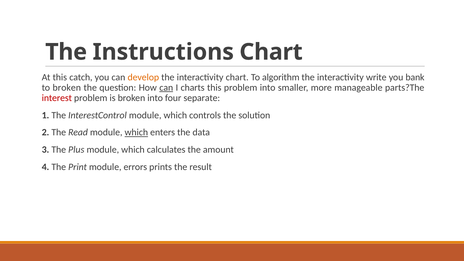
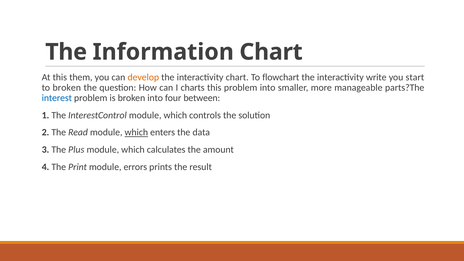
Instructions: Instructions -> Information (163, 52)
catch: catch -> them (81, 77)
algorithm: algorithm -> flowchart (281, 77)
bank: bank -> start (415, 77)
can underline: present -> none (166, 88)
interest colour: red -> blue (57, 98)
separate: separate -> between (202, 98)
